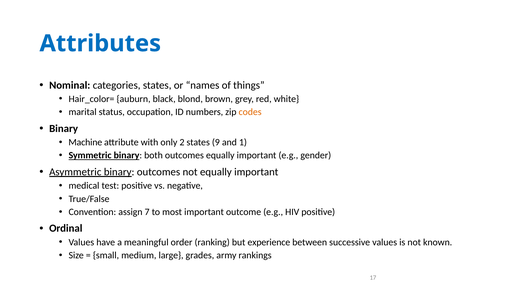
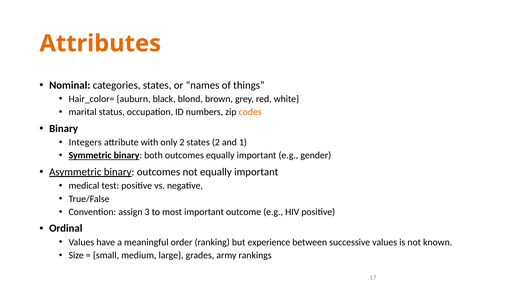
Attributes colour: blue -> orange (100, 44)
Machine: Machine -> Integers (85, 142)
states 9: 9 -> 2 (216, 142)
7: 7 -> 3 (147, 212)
